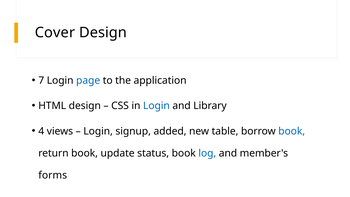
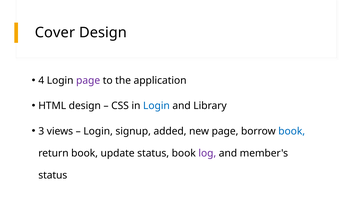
7: 7 -> 4 (41, 80)
page colour: blue -> purple (88, 80)
4: 4 -> 3 (41, 131)
new table: table -> page (225, 131)
log colour: blue -> purple (207, 153)
forms: forms -> status (53, 175)
